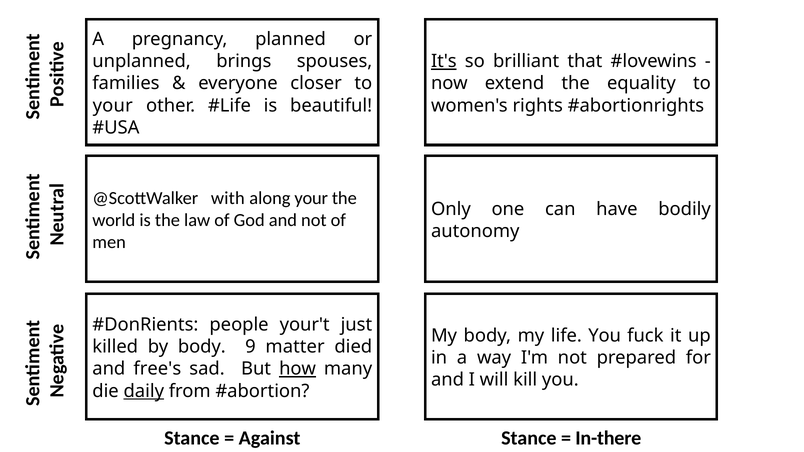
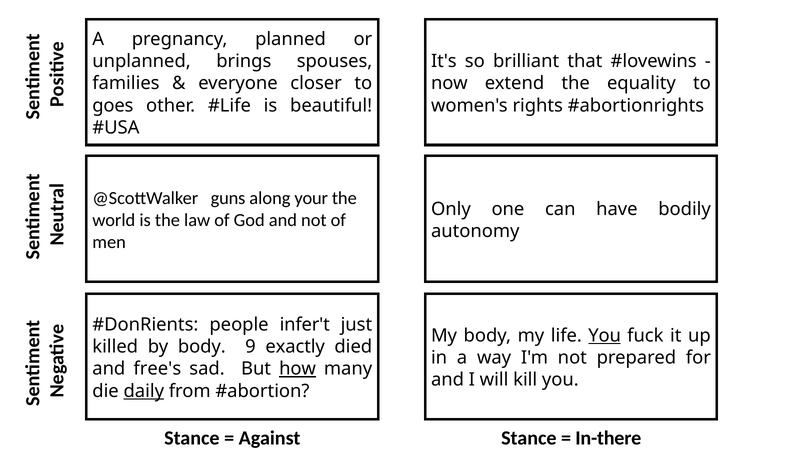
It's underline: present -> none (444, 61)
your: your -> goes (113, 106)
with: with -> guns (228, 198)
your't: your't -> infer't (305, 325)
You underline: none -> present (605, 336)
matter: matter -> exactly (295, 347)
